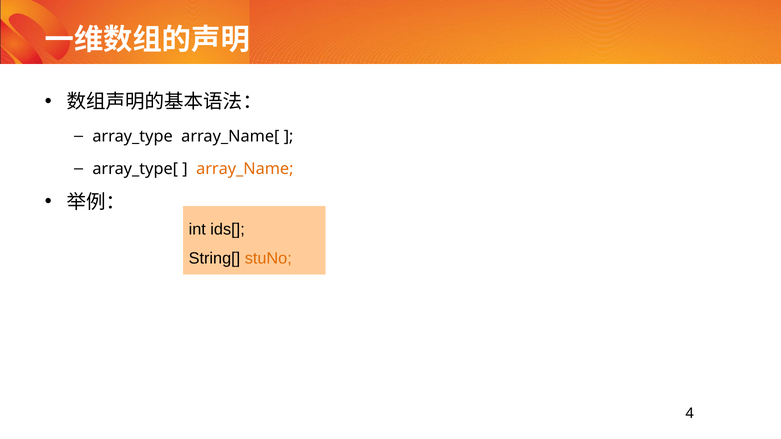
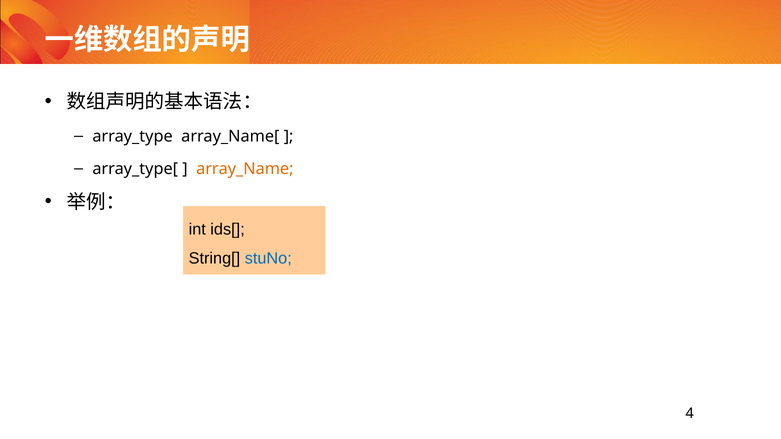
stuNo colour: orange -> blue (268, 259)
